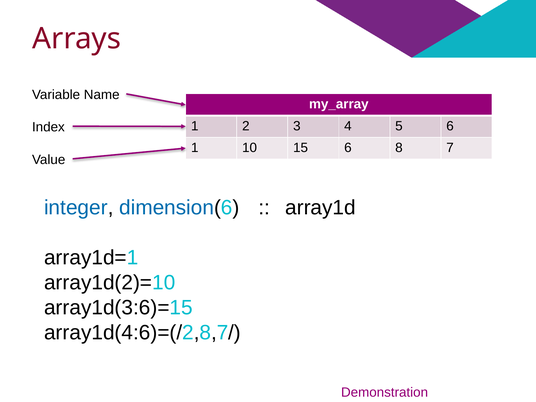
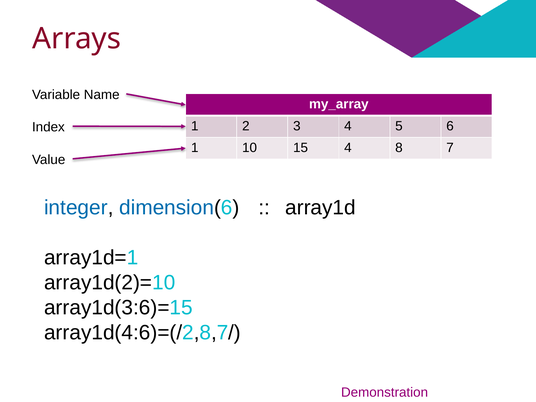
15 6: 6 -> 4 (348, 148)
